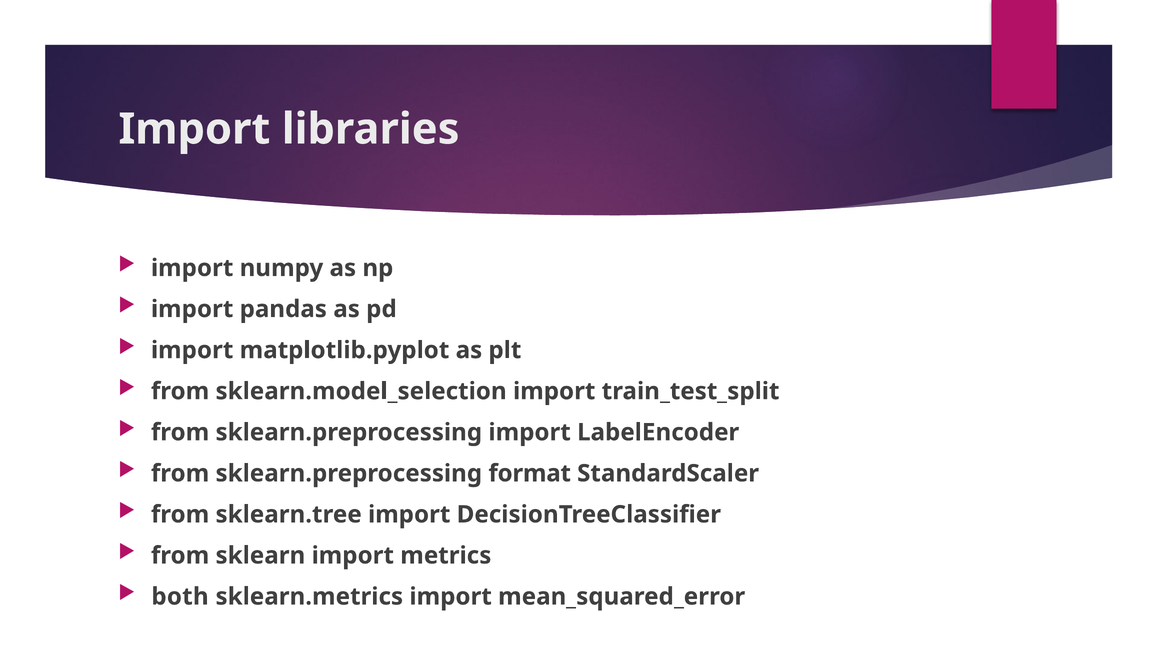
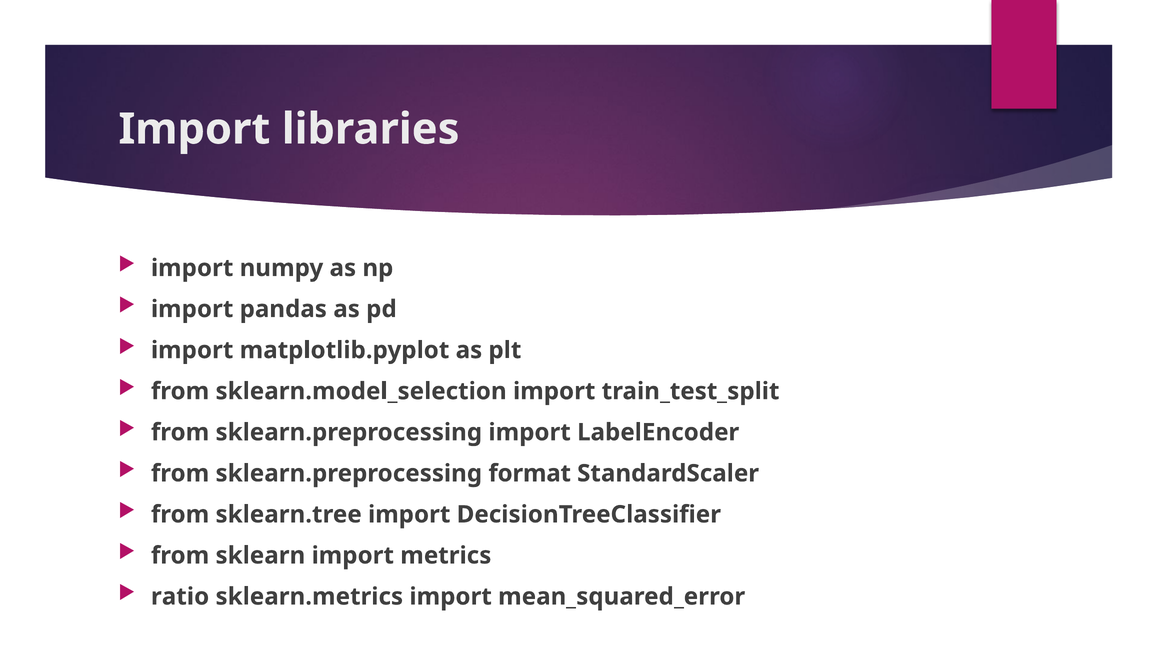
both: both -> ratio (180, 596)
